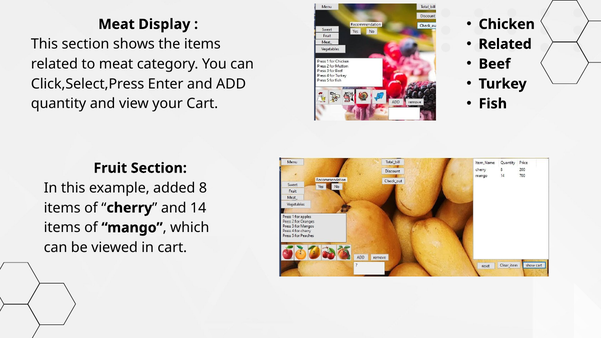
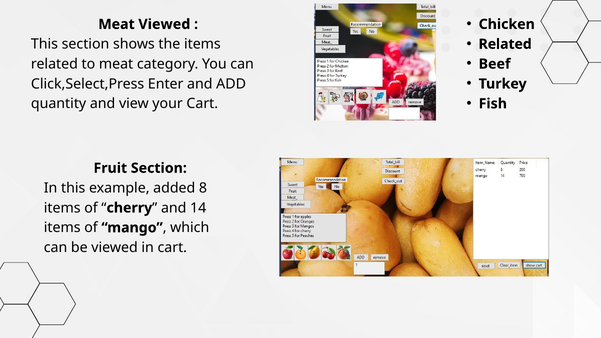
Meat Display: Display -> Viewed (164, 24)
